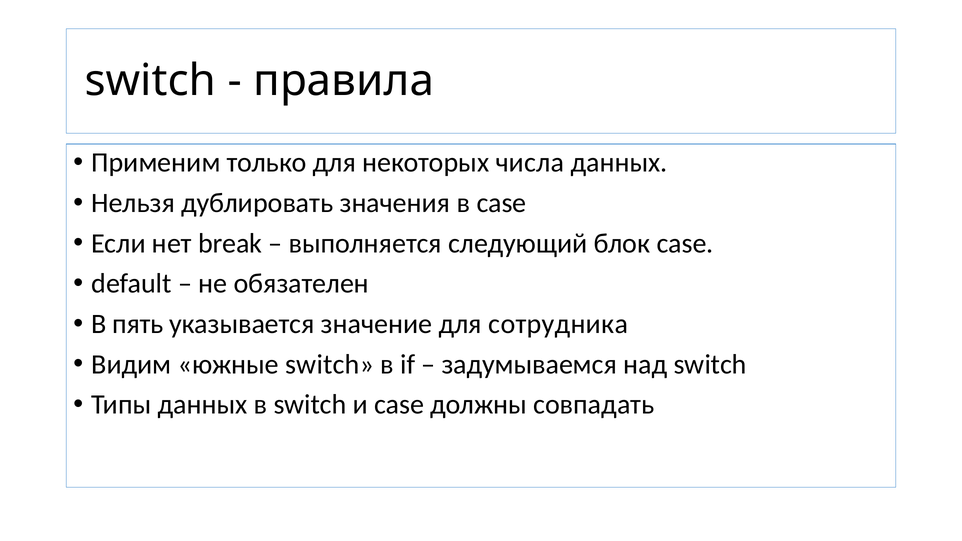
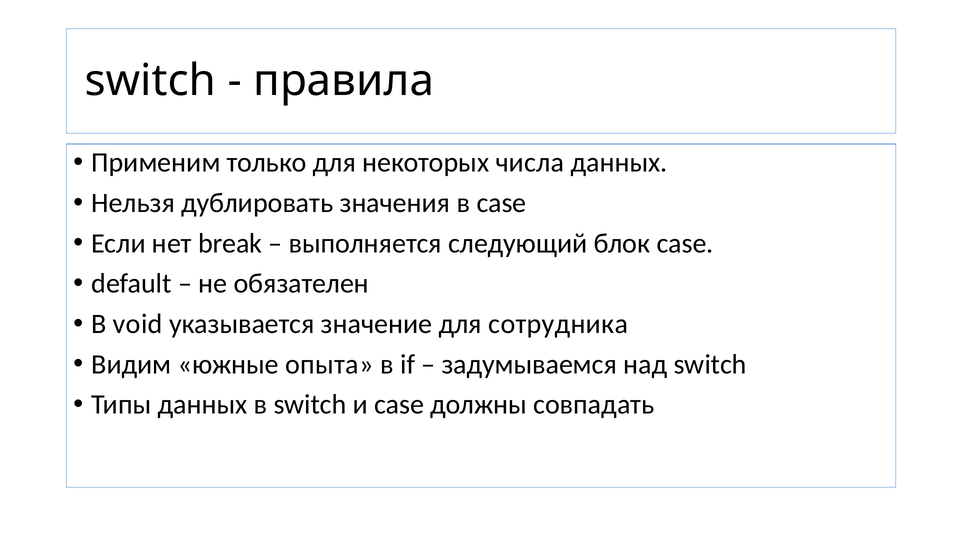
пять: пять -> void (138, 324)
южные switch: switch -> опыта (330, 364)
